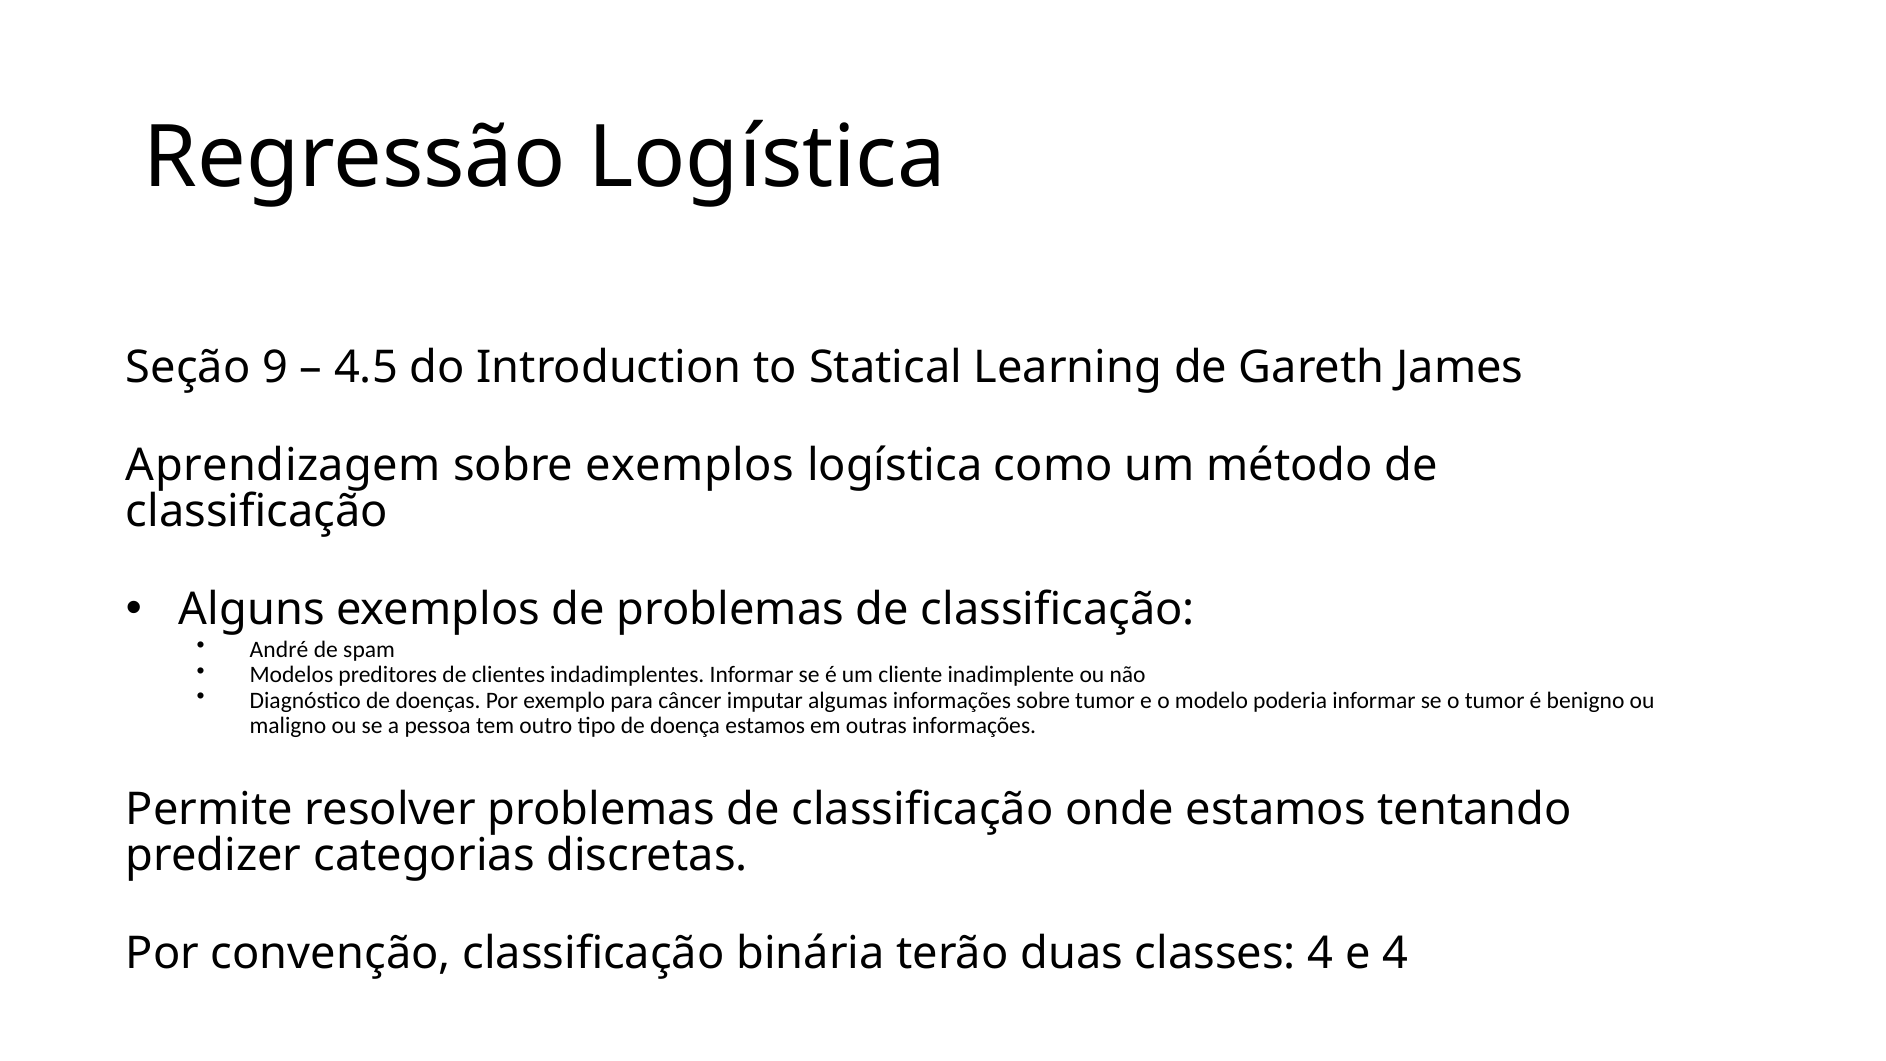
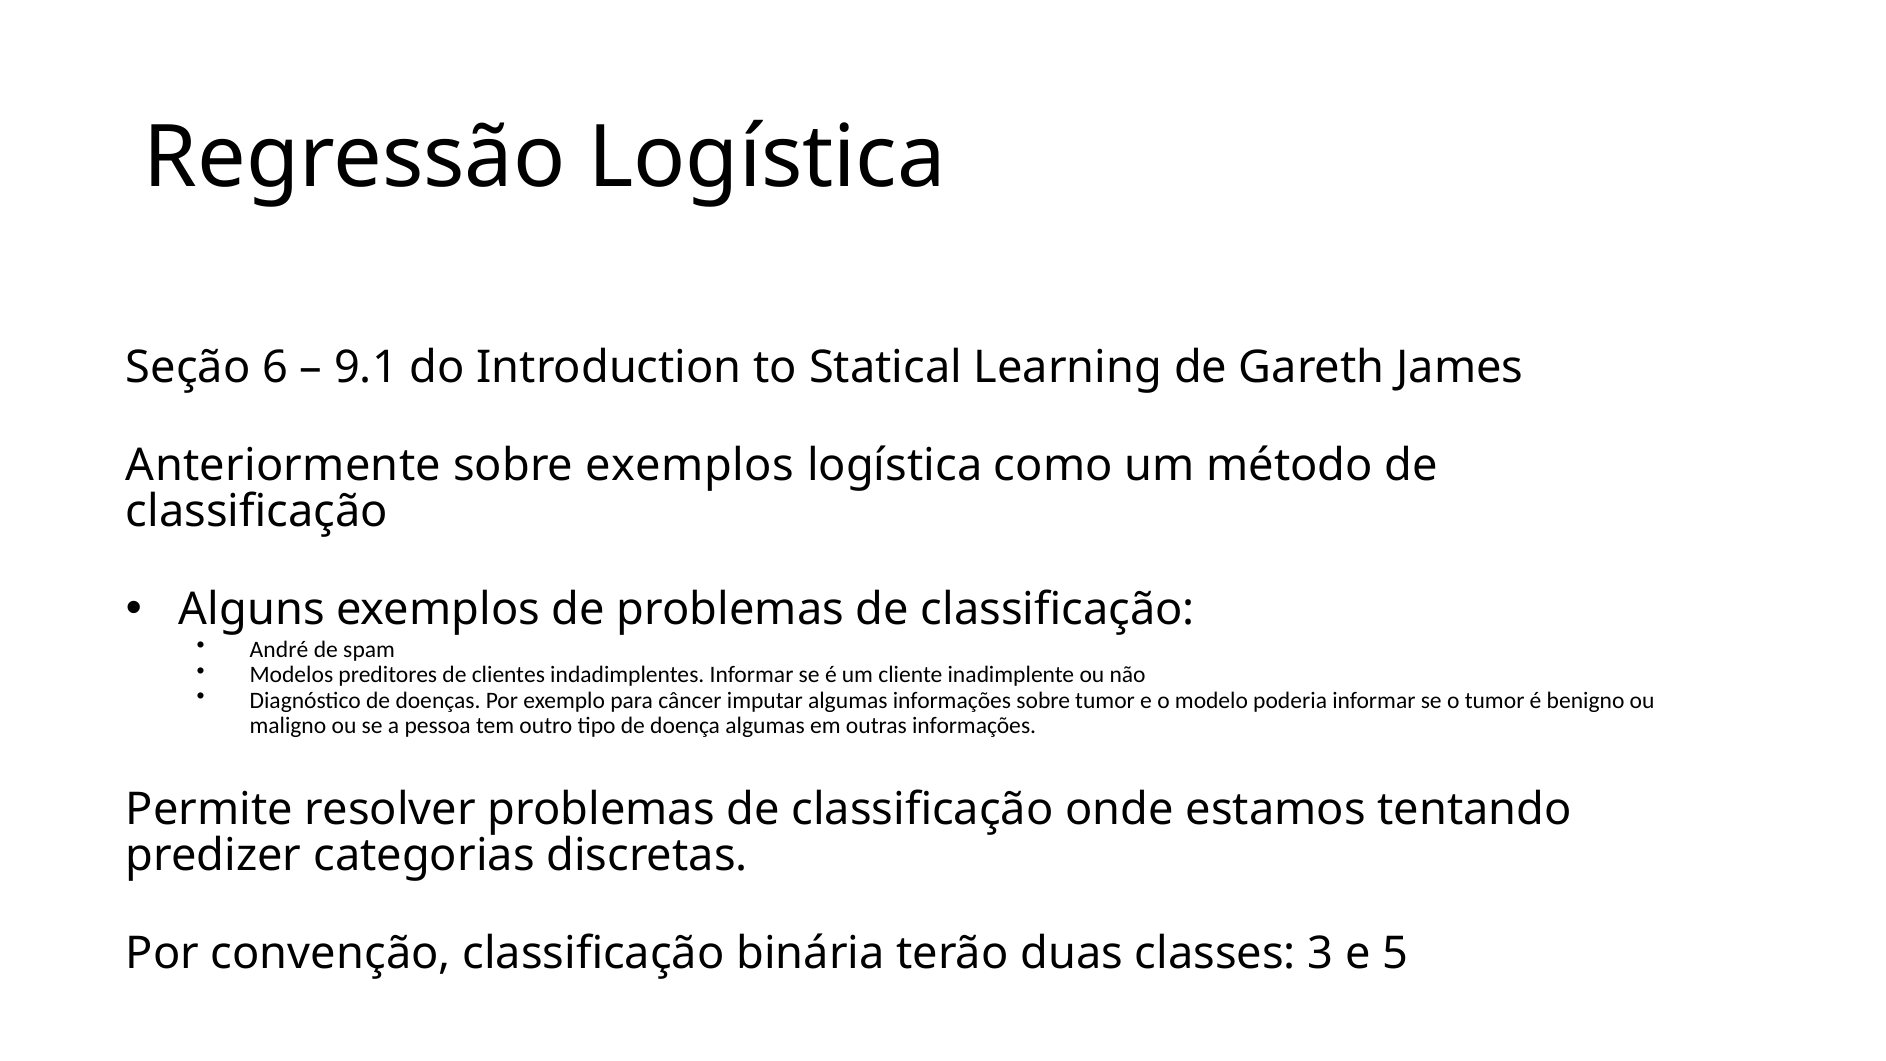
9: 9 -> 6 (275, 368)
4.5: 4.5 -> 9.1 (366, 368)
Aprendizagem: Aprendizagem -> Anteriormente (284, 465)
doença estamos: estamos -> algumas (765, 726)
classes 4: 4 -> 3 (1321, 953)
e 4: 4 -> 5 (1395, 953)
